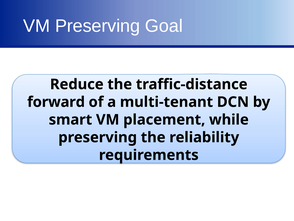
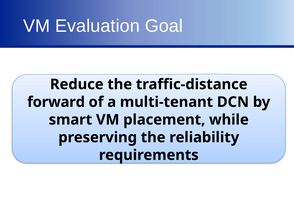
VM Preserving: Preserving -> Evaluation (97, 26)
